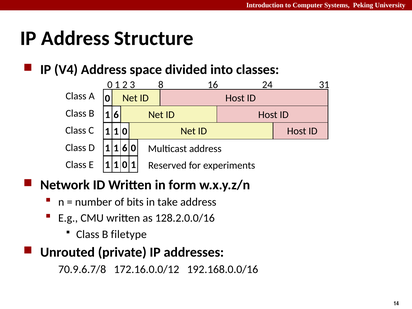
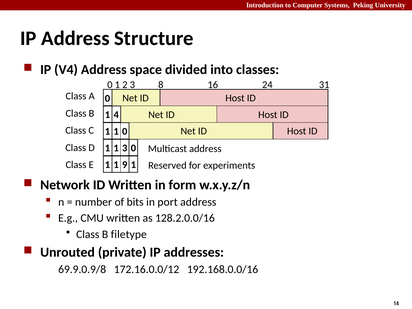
6: 6 -> 4 (116, 115)
6: 6 -> 3 (125, 148)
0: 0 -> 9 (125, 165)
take: take -> port (168, 202)
70.9.6.7/8: 70.9.6.7/8 -> 69.9.0.9/8 (82, 269)
